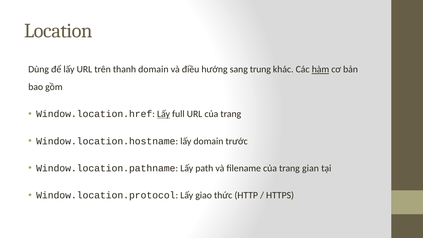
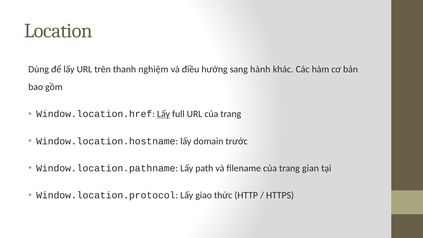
thanh domain: domain -> nghiệm (153, 69)
trung: trung -> hành (260, 69)
hàm underline: present -> none (320, 69)
